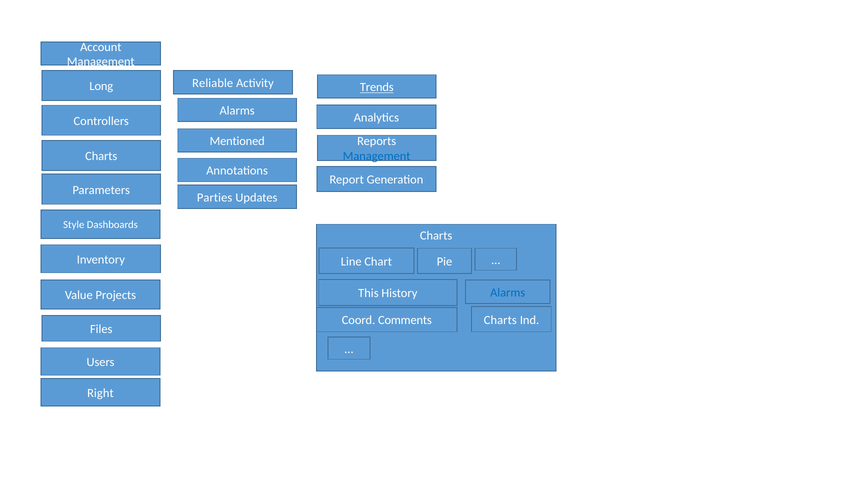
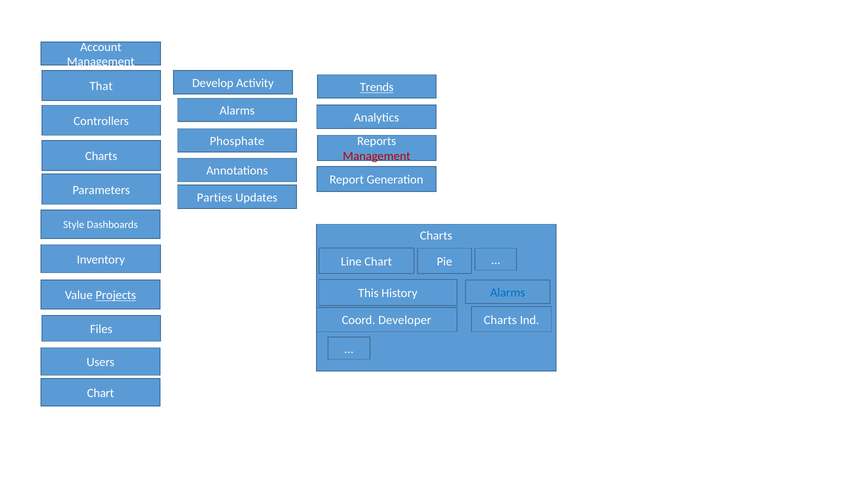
Reliable: Reliable -> Develop (213, 83)
Long: Long -> That (101, 86)
Mentioned: Mentioned -> Phosphate (237, 141)
Management colour: blue -> red (377, 156)
Projects underline: none -> present (116, 296)
Comments: Comments -> Developer (405, 321)
Right: Right -> Chart (101, 394)
